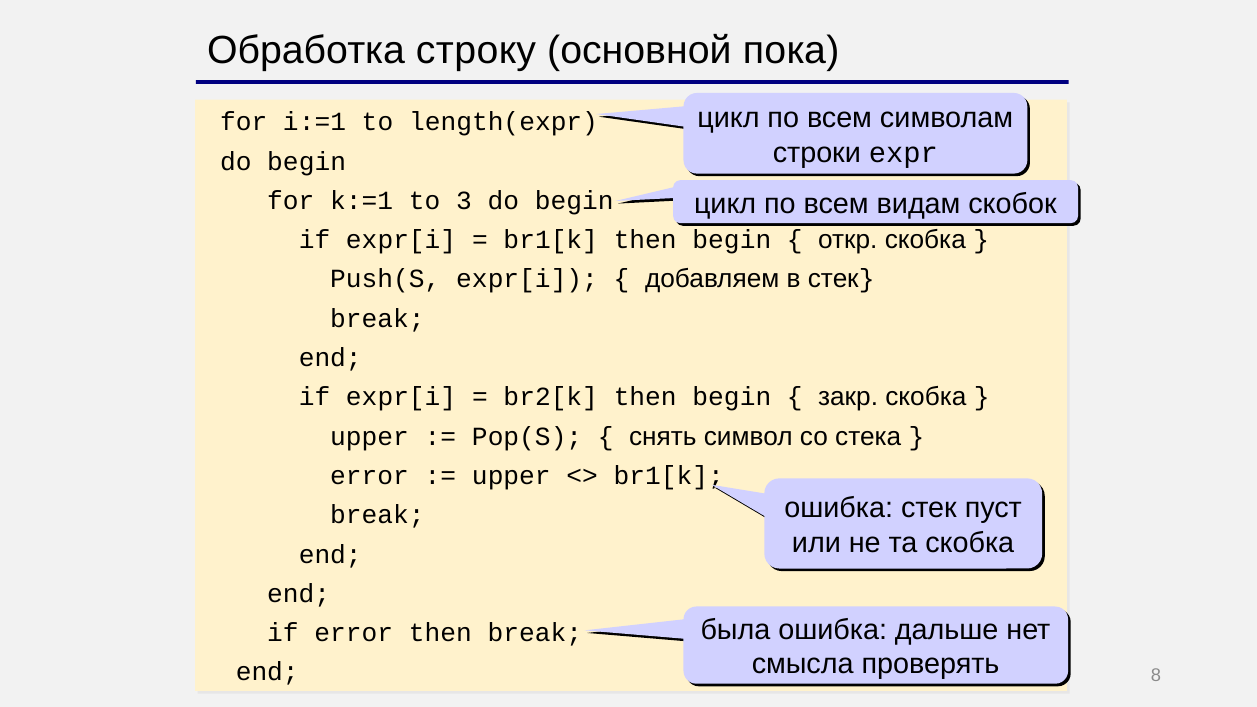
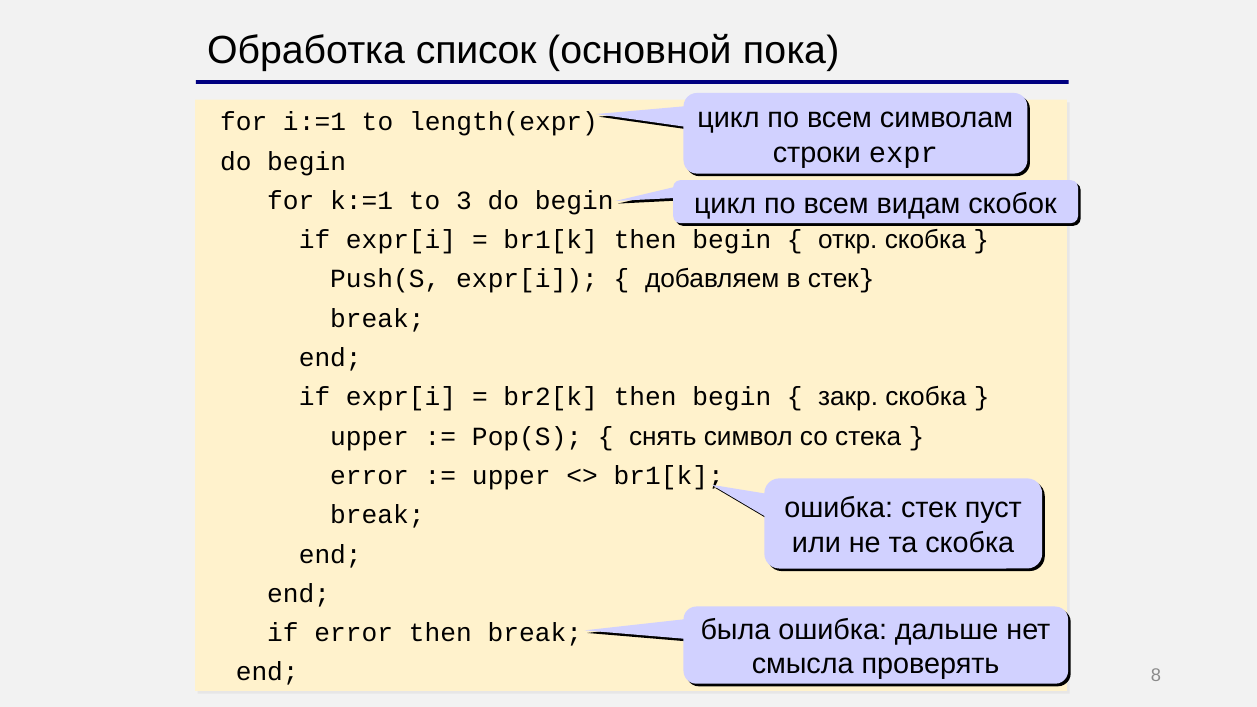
строку: строку -> список (476, 50)
